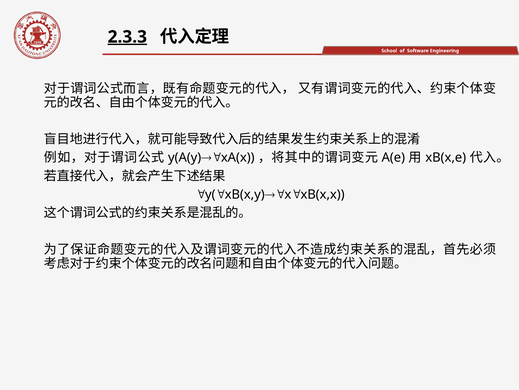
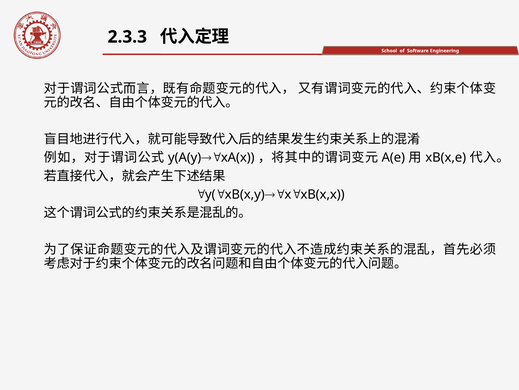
2.3.3 underline: present -> none (127, 37)
